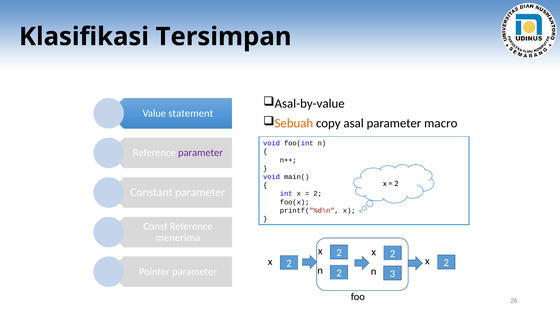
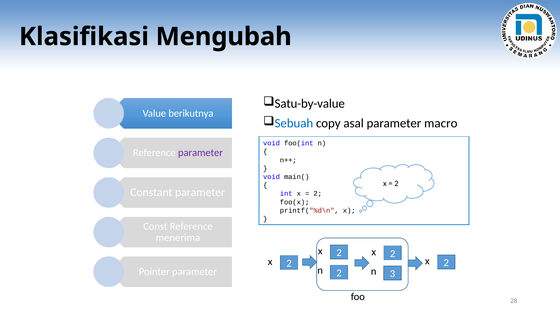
Tersimpan: Tersimpan -> Mengubah (224, 37)
Asal-by-value: Asal-by-value -> Satu-by-value (310, 103)
statement: statement -> berikutnya (191, 113)
Sebuah colour: orange -> blue (294, 123)
